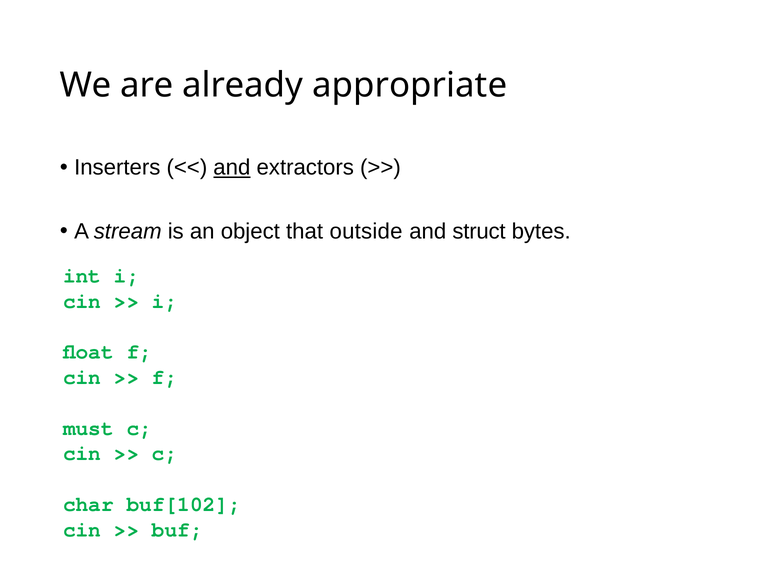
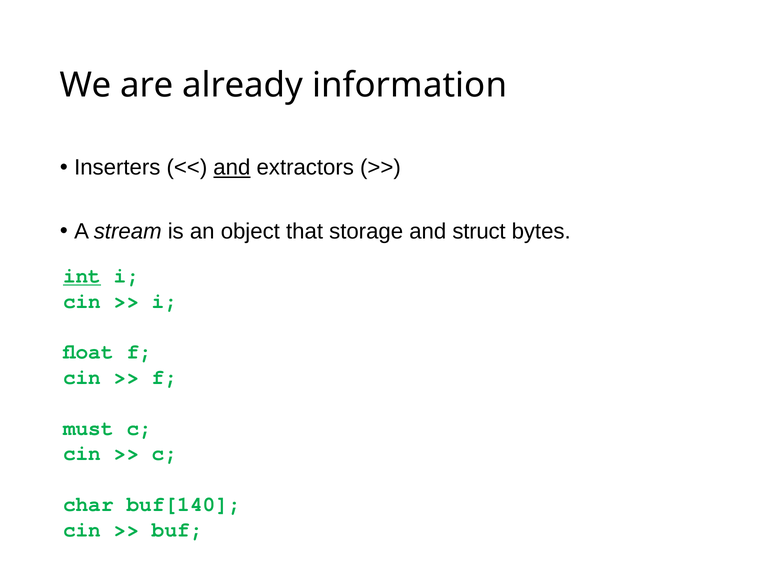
appropriate: appropriate -> information (410, 85)
outside: outside -> storage (366, 231)
int underline: none -> present (82, 276)
buf[102: buf[102 -> buf[140 (184, 504)
